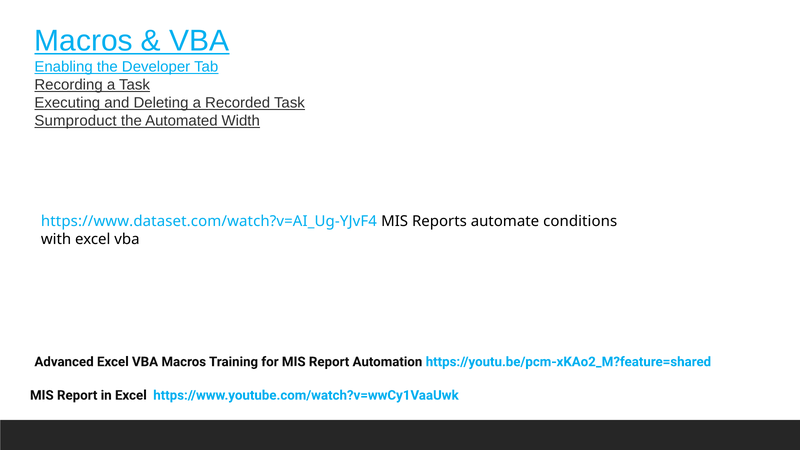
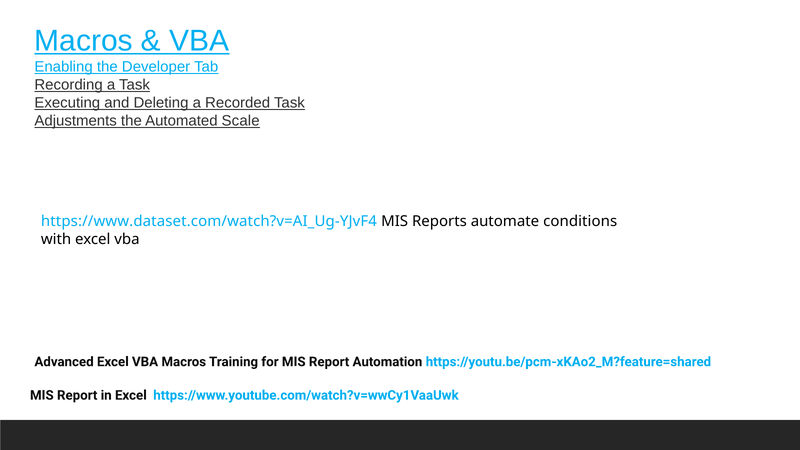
Sumproduct: Sumproduct -> Adjustments (76, 121)
Width: Width -> Scale (241, 121)
